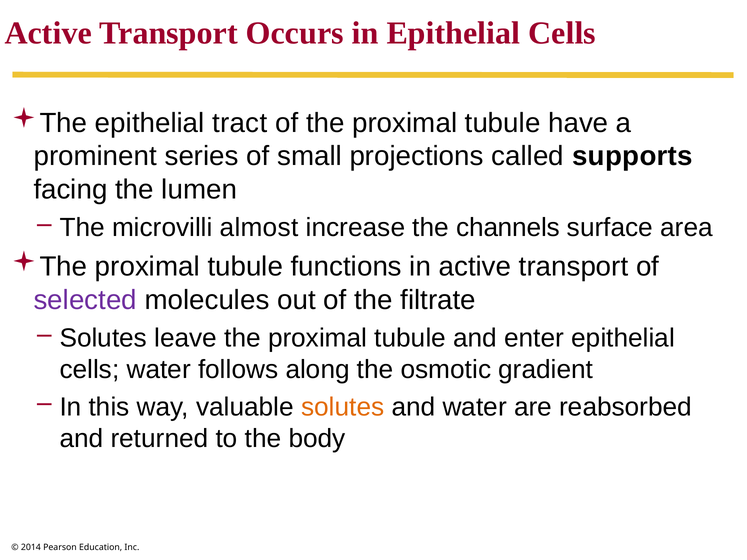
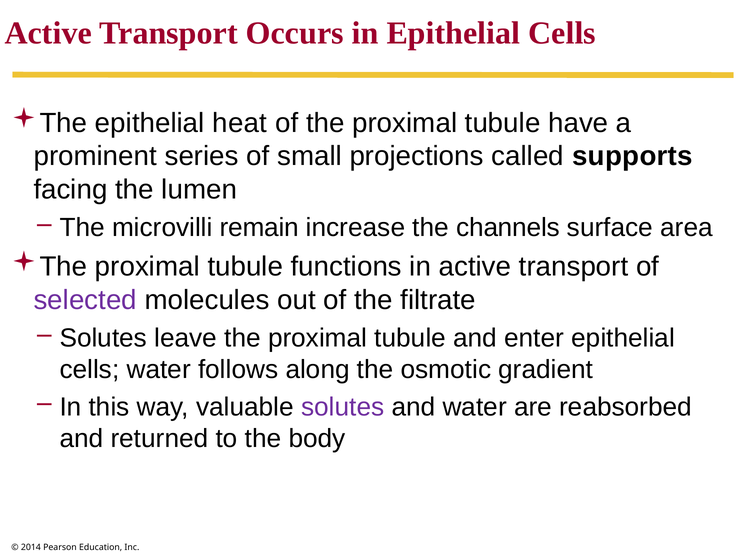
tract: tract -> heat (240, 123)
almost: almost -> remain (259, 228)
solutes colour: orange -> purple (343, 407)
